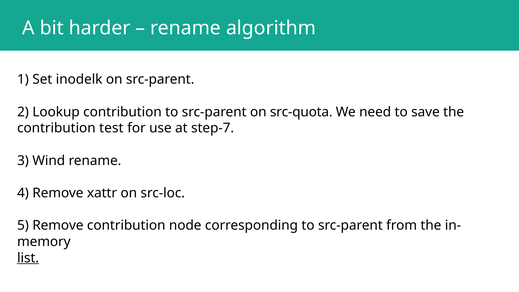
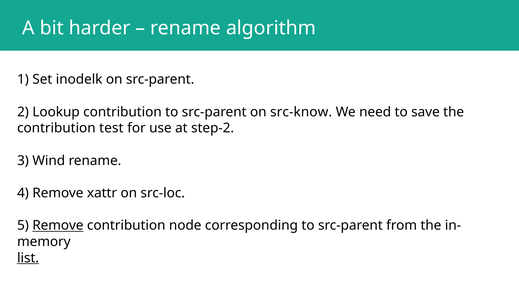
src-quota: src-quota -> src-know (301, 112)
step-7: step-7 -> step-2 (213, 128)
Remove underline: none -> present (58, 225)
